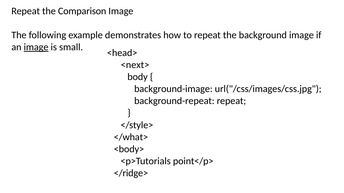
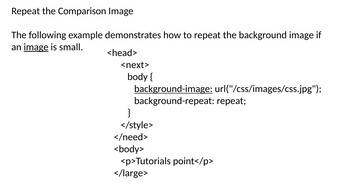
background-image underline: none -> present (173, 89)
</what>: </what> -> </need> (131, 137)
</ridge>: </ridge> -> </large> (131, 173)
